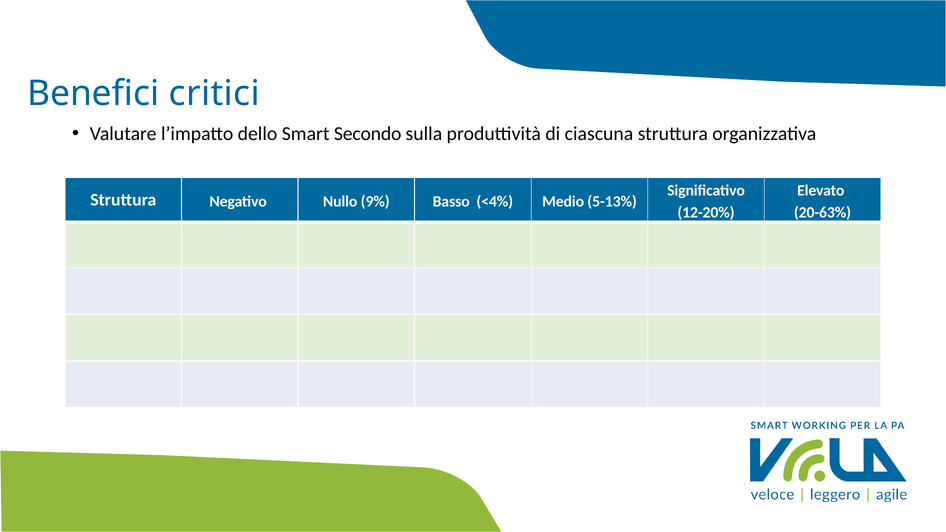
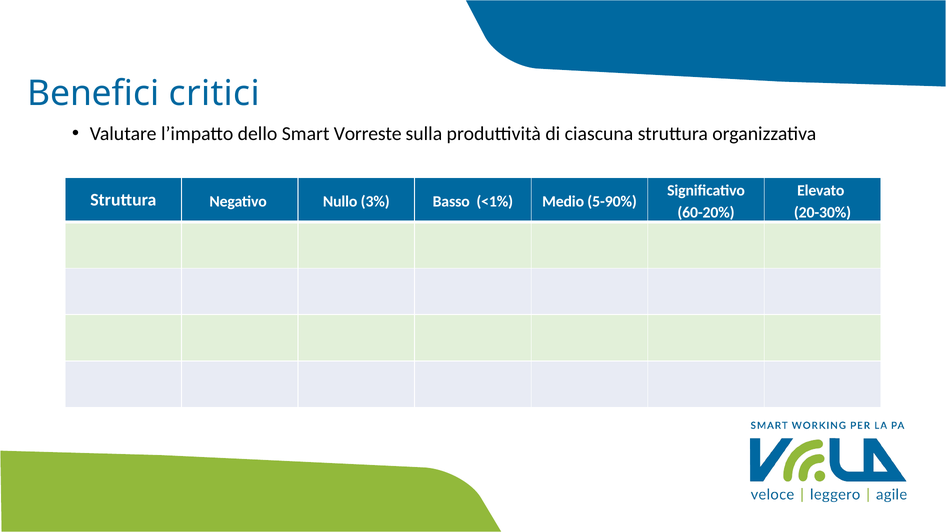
Secondo: Secondo -> Vorreste (368, 134)
9%: 9% -> 3% (375, 201)
<4%: <4% -> <1% (495, 201)
5-13%: 5-13% -> 5-90% (612, 201)
12-20%: 12-20% -> 60-20% (706, 213)
20-63%: 20-63% -> 20-30% (823, 213)
